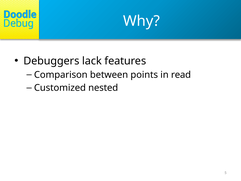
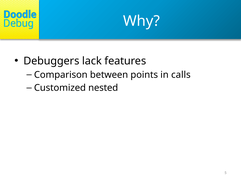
read: read -> calls (181, 75)
